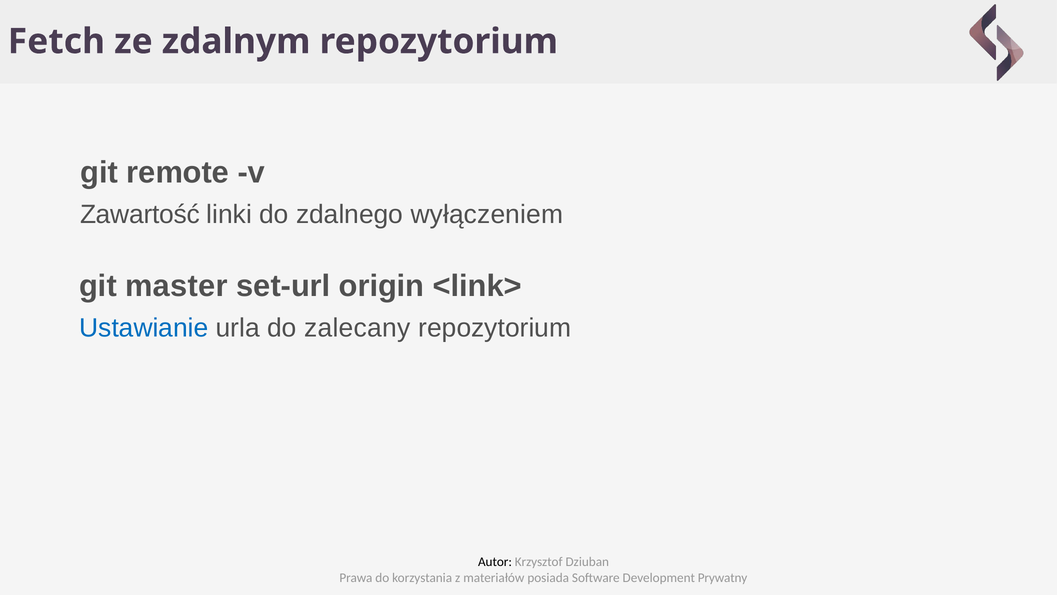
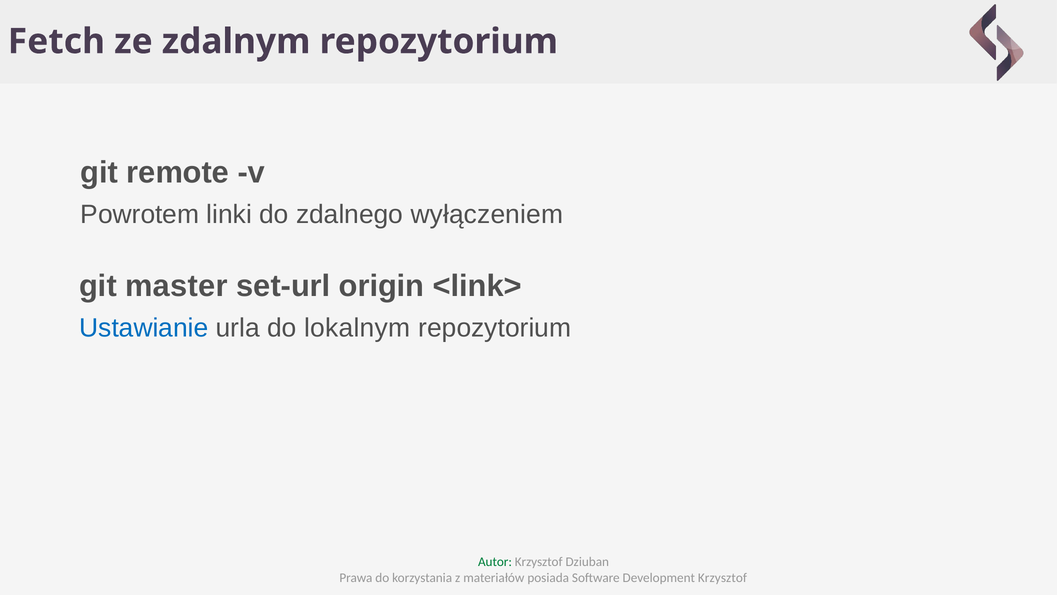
Zawartość: Zawartość -> Powrotem (140, 215)
zalecany: zalecany -> lokalnym (357, 328)
Autor colour: black -> green (495, 562)
Development Prywatny: Prywatny -> Krzysztof (722, 578)
